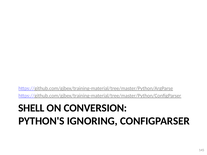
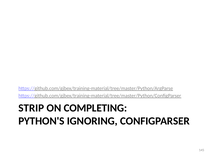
SHELL: SHELL -> STRIP (31, 108)
CONVERSION: CONVERSION -> COMPLETING (95, 108)
